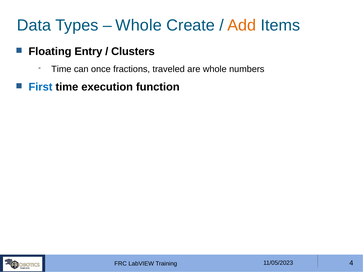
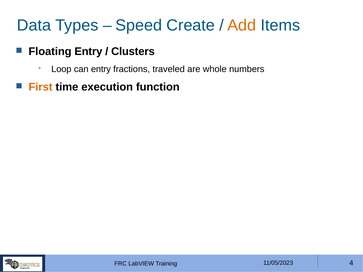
Whole: Whole -> Speed (139, 25)
Time: Time -> Loop (61, 69)
can once: once -> entry (101, 69)
First colour: blue -> orange (41, 87)
